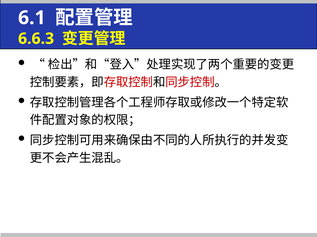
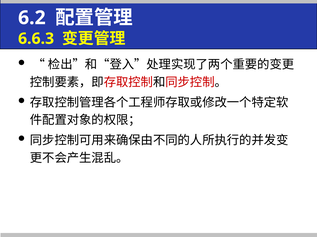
6.1: 6.1 -> 6.2 (32, 18)
